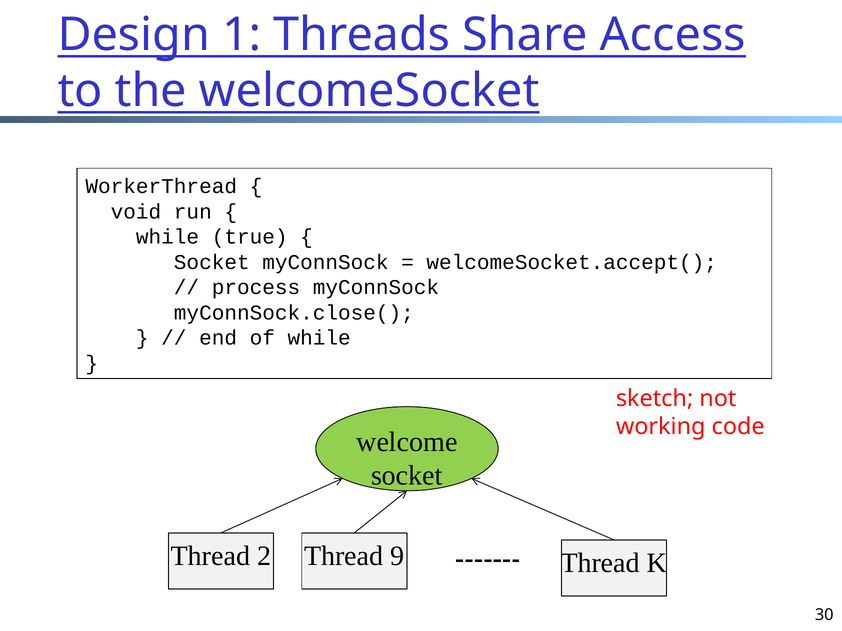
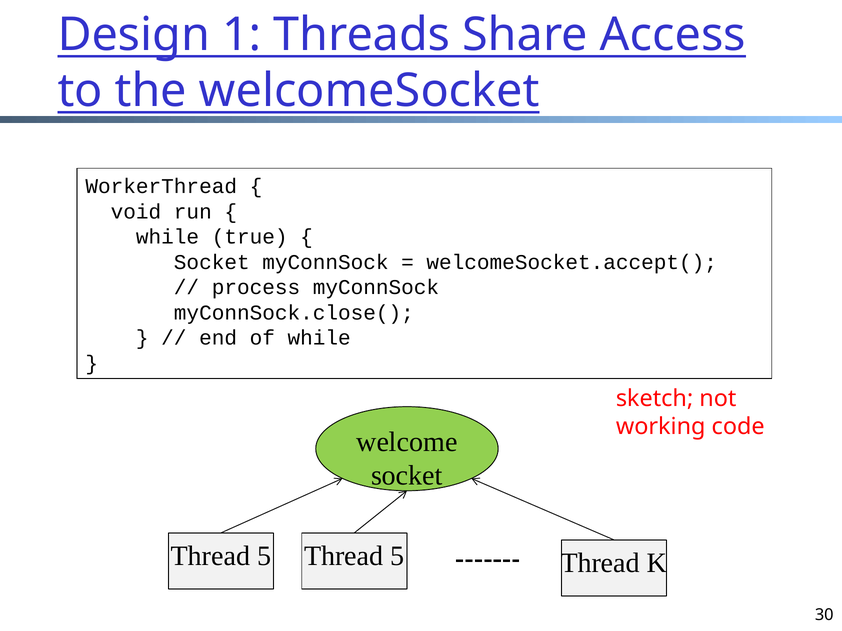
2: 2 -> 5 (264, 556)
9: 9 -> 5 (397, 556)
